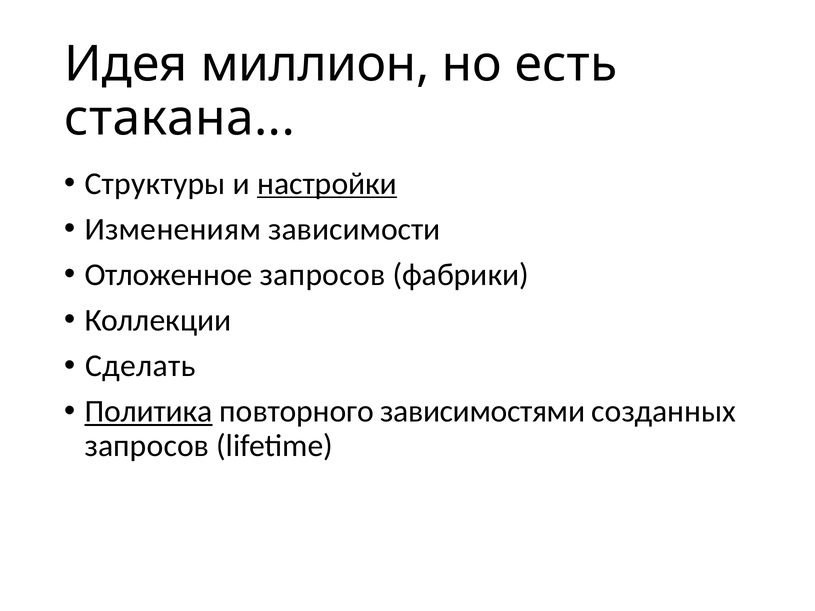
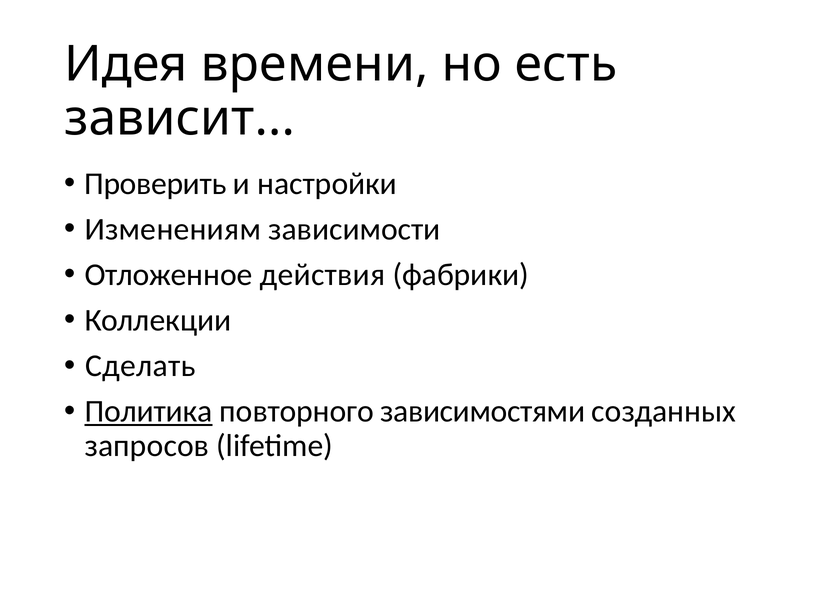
миллион: миллион -> времени (315, 64)
стакана: стакана -> зависит (180, 118)
Структуры: Структуры -> Проверить (155, 184)
настройки underline: present -> none (327, 184)
Отложенное запросов: запросов -> действия (322, 275)
